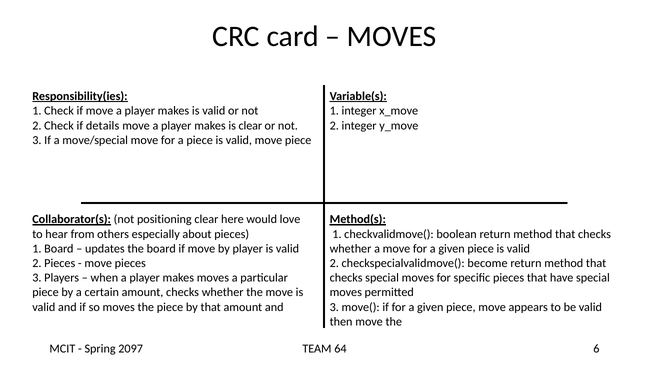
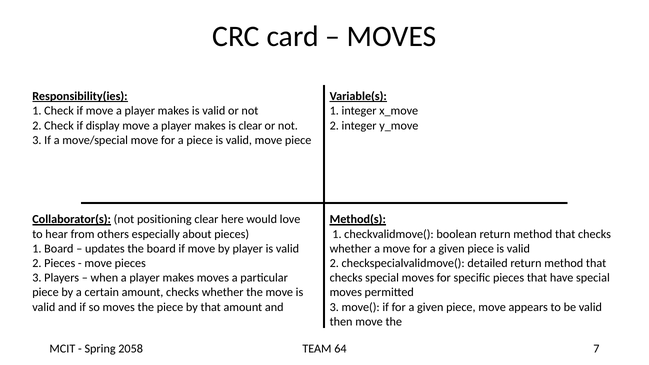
details: details -> display (103, 126)
become: become -> detailed (488, 263)
2097: 2097 -> 2058 (131, 349)
6: 6 -> 7 (596, 349)
